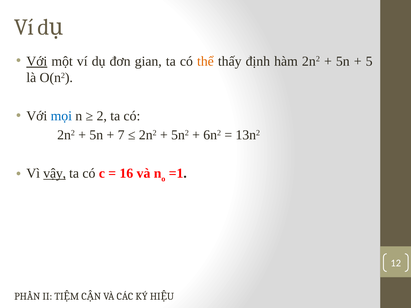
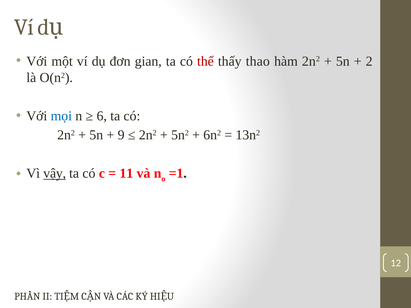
Với underline: present -> none (37, 61)
thể colour: orange -> red (205, 61)
định: định -> thao (258, 61)
5: 5 -> 2 (369, 61)
2: 2 -> 6 (102, 116)
7: 7 -> 9 (121, 135)
16: 16 -> 11 (126, 174)
